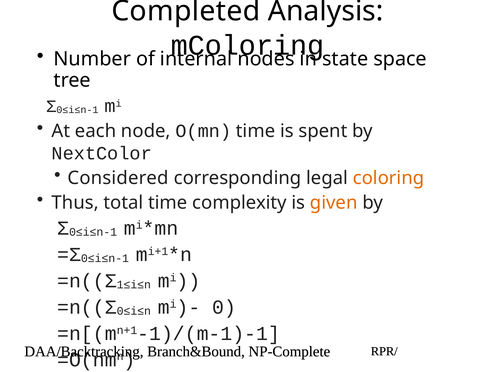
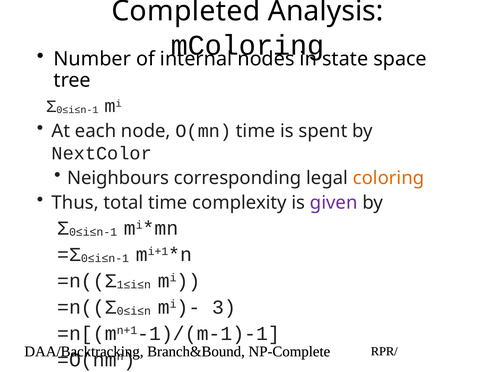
Considered: Considered -> Neighbours (118, 178)
given colour: orange -> purple (334, 202)
0: 0 -> 3 (224, 307)
